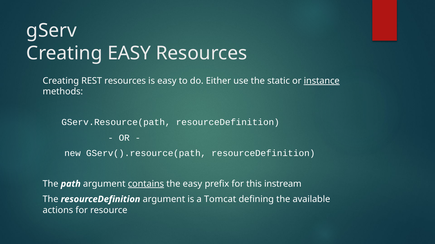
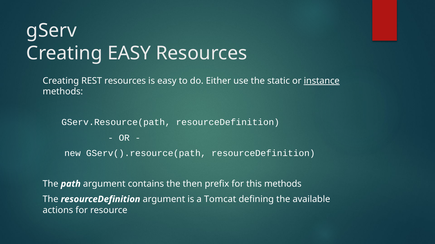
contains underline: present -> none (146, 184)
the easy: easy -> then (193, 184)
this instream: instream -> methods (283, 184)
